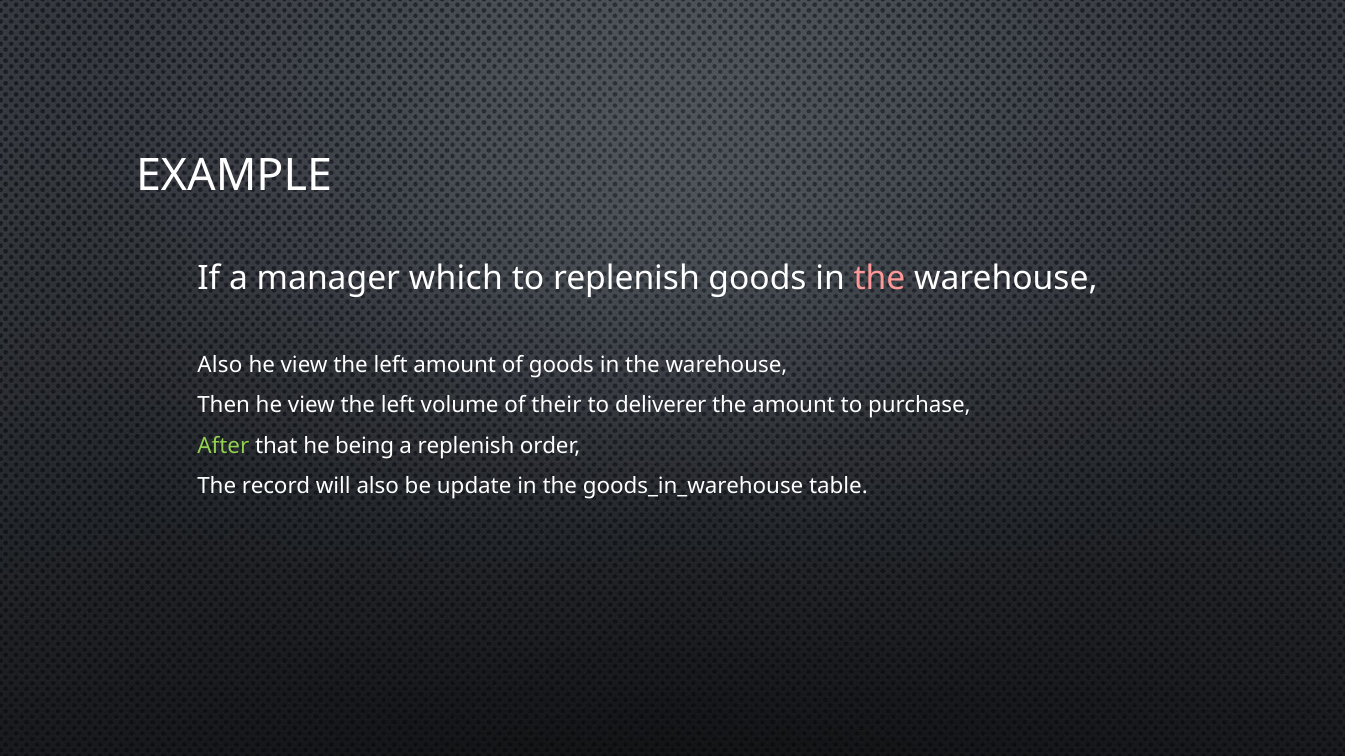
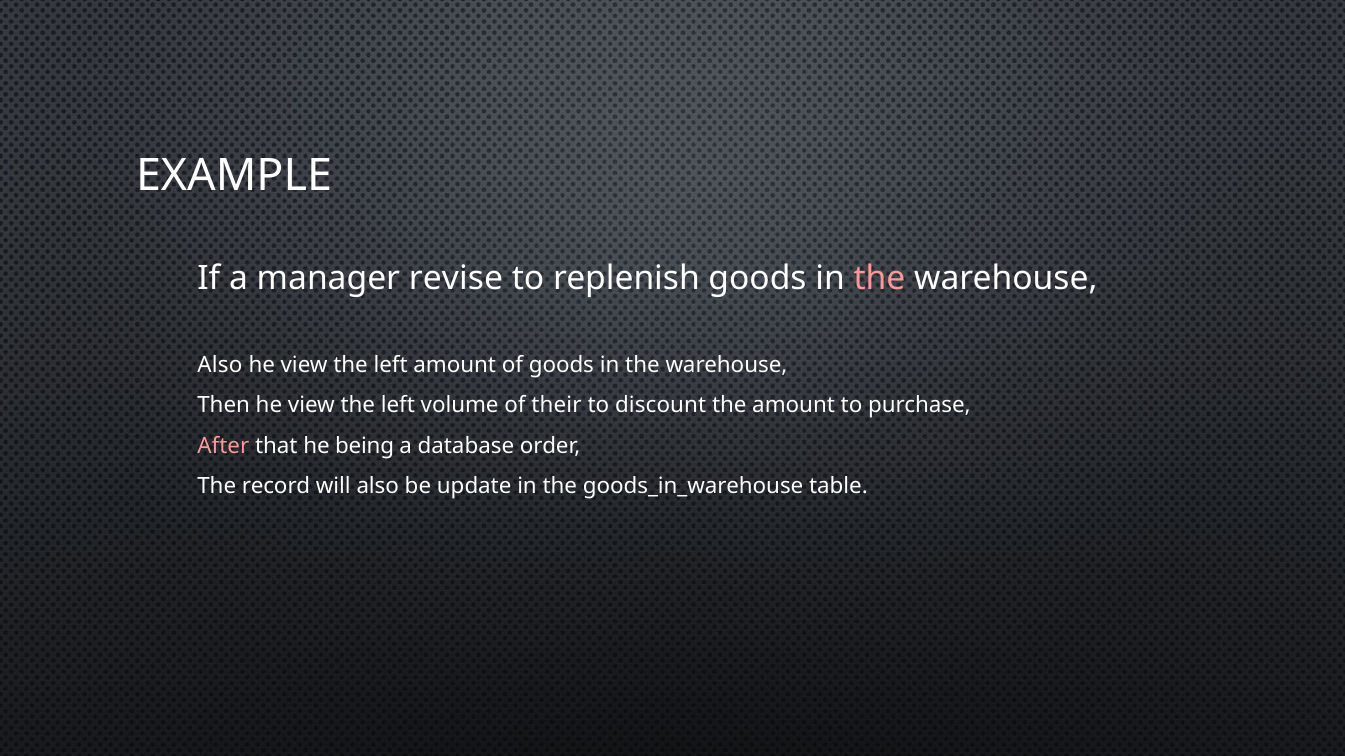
which: which -> revise (456, 279)
deliverer: deliverer -> discount (661, 406)
After colour: light green -> pink (223, 446)
a replenish: replenish -> database (466, 446)
